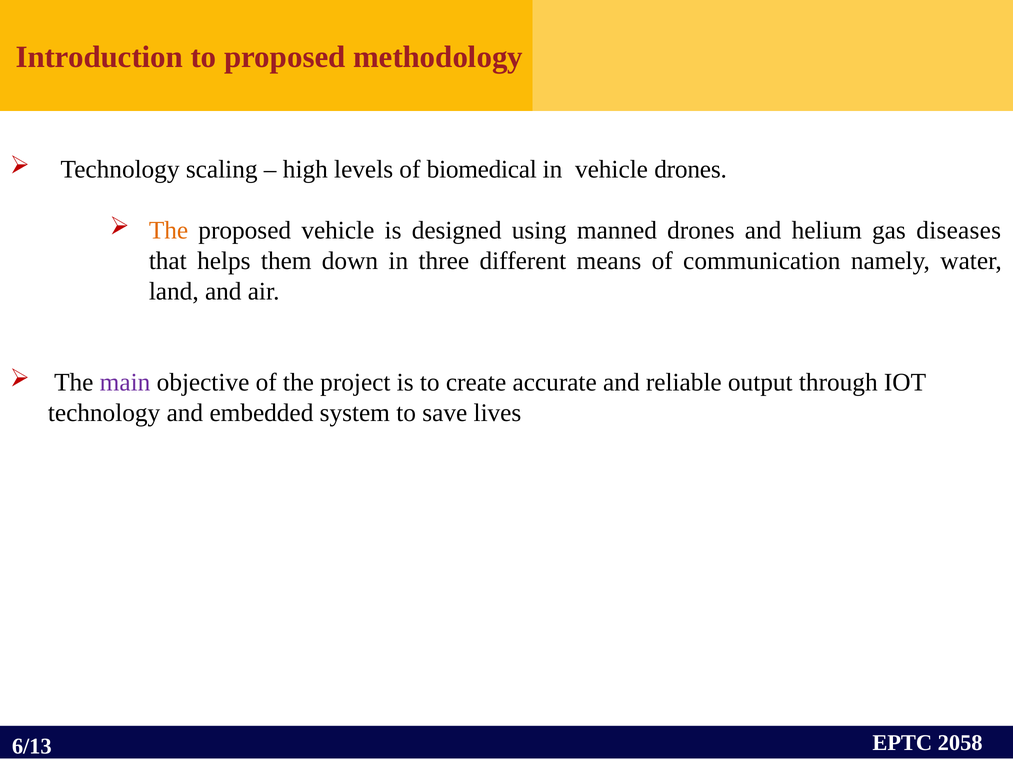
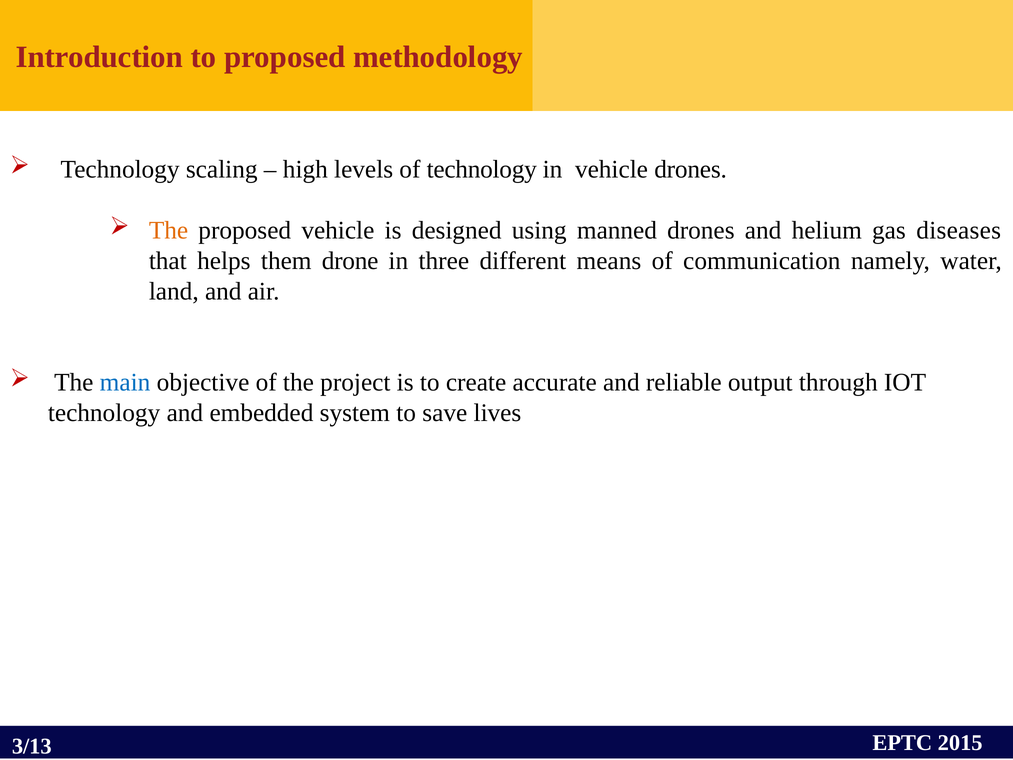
of biomedical: biomedical -> technology (482, 170)
down: down -> drone (350, 261)
main colour: purple -> blue (125, 382)
2058: 2058 -> 2015 (960, 743)
6/13: 6/13 -> 3/13 (32, 746)
